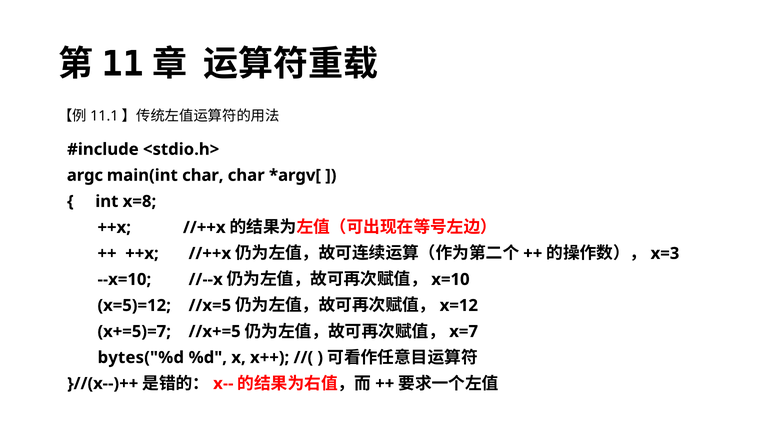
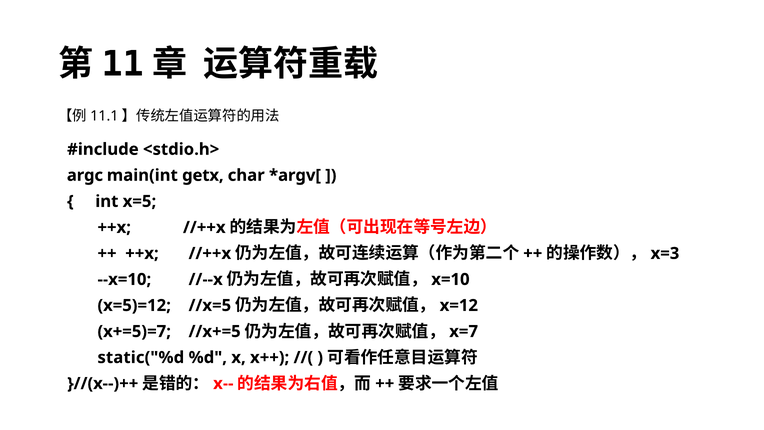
main(int char: char -> getx (203, 175)
x=8: x=8 -> x=5 (139, 201)
bytes("%d: bytes("%d -> static("%d (141, 357)
